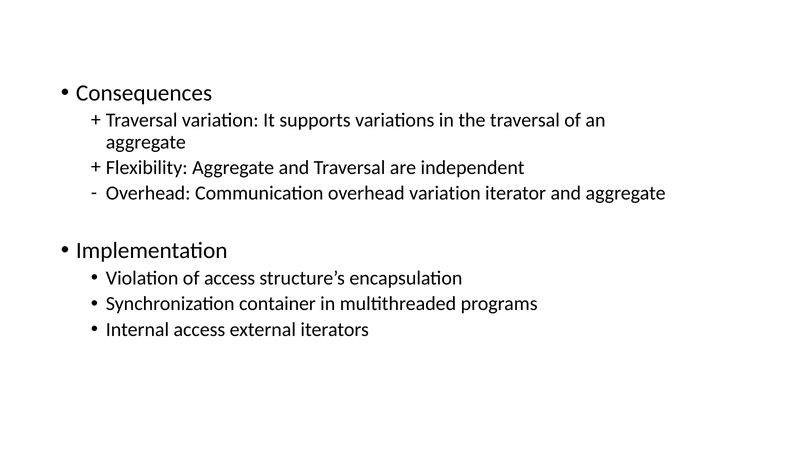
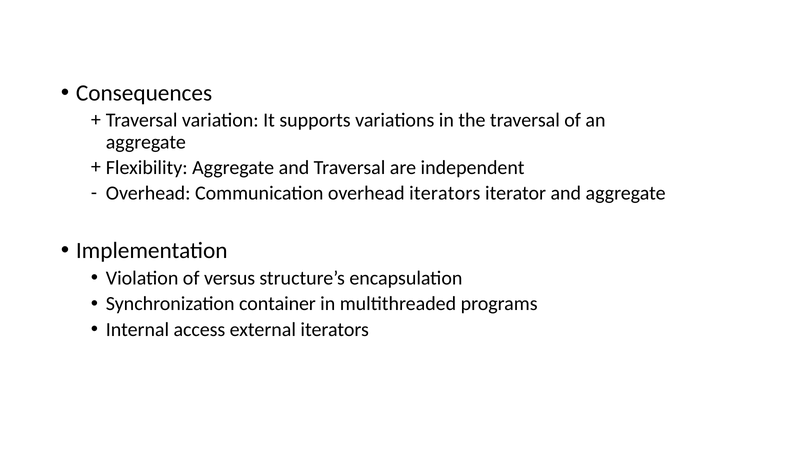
overhead variation: variation -> iterators (445, 194)
of access: access -> versus (230, 278)
